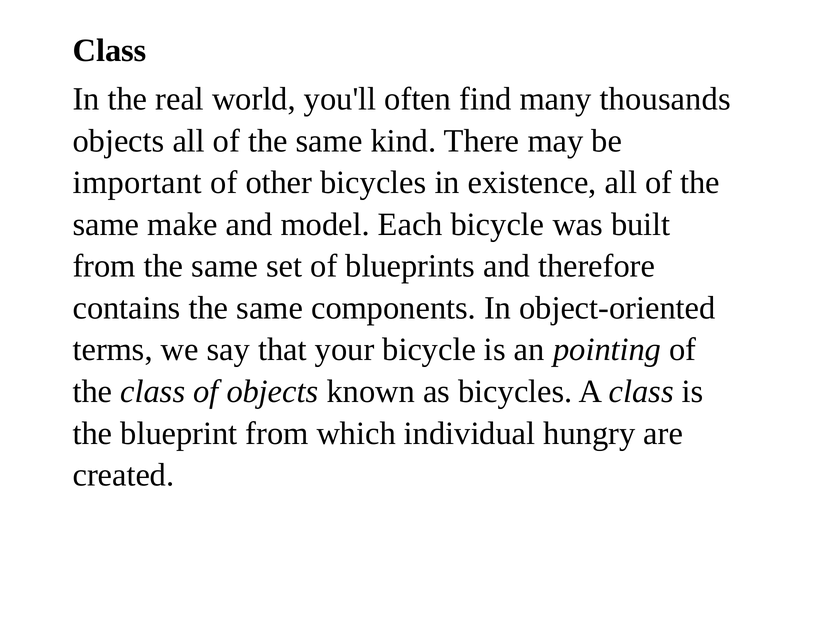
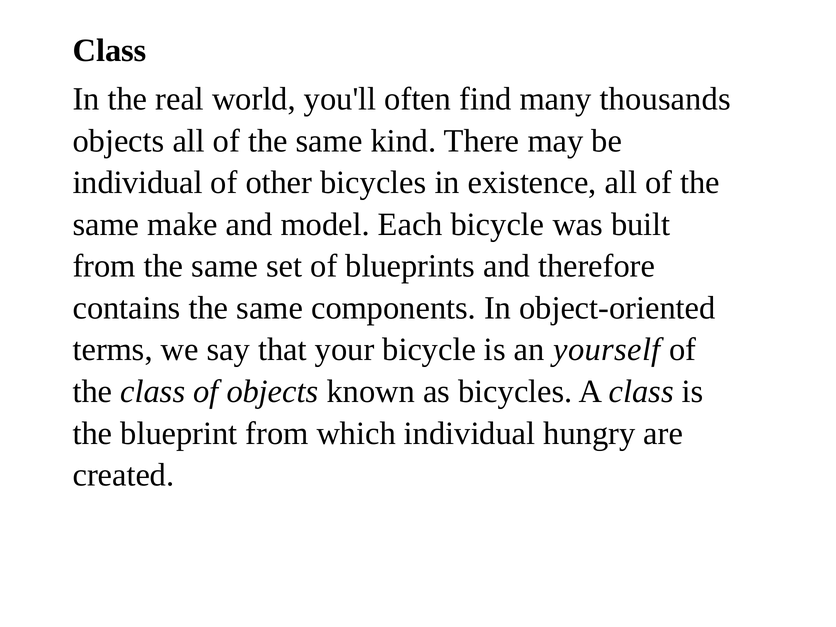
important: important -> individual (138, 183)
pointing: pointing -> yourself (607, 350)
